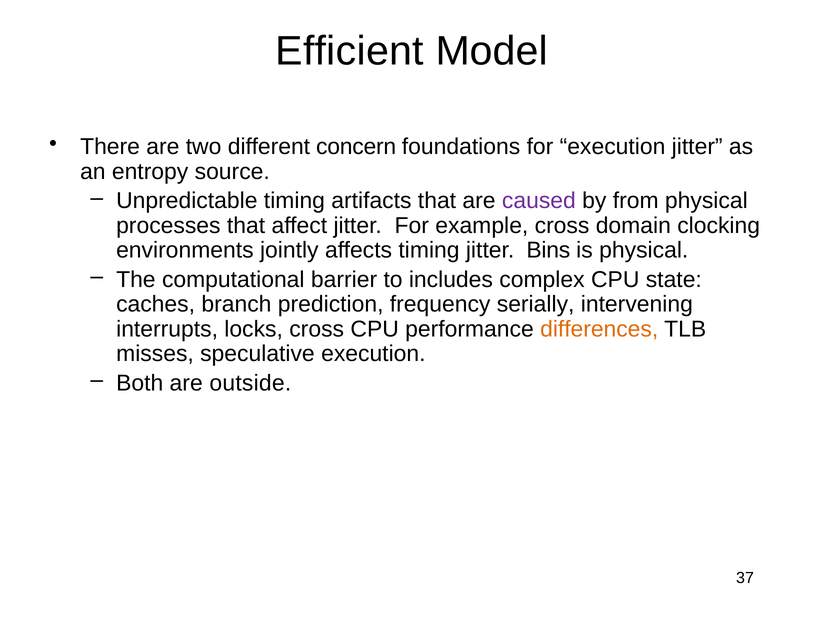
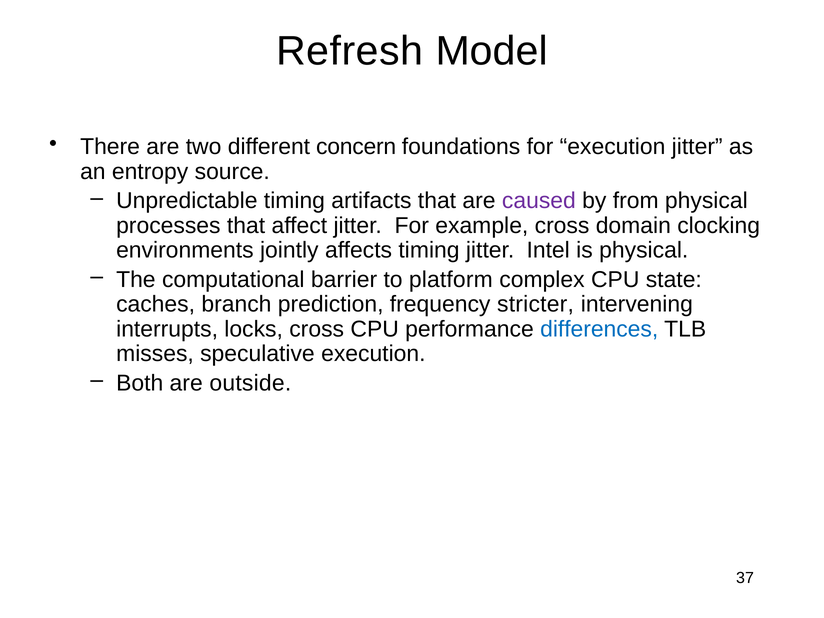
Efficient: Efficient -> Refresh (350, 51)
Bins: Bins -> Intel (548, 250)
includes: includes -> platform (451, 280)
serially: serially -> stricter (536, 304)
differences colour: orange -> blue (599, 329)
